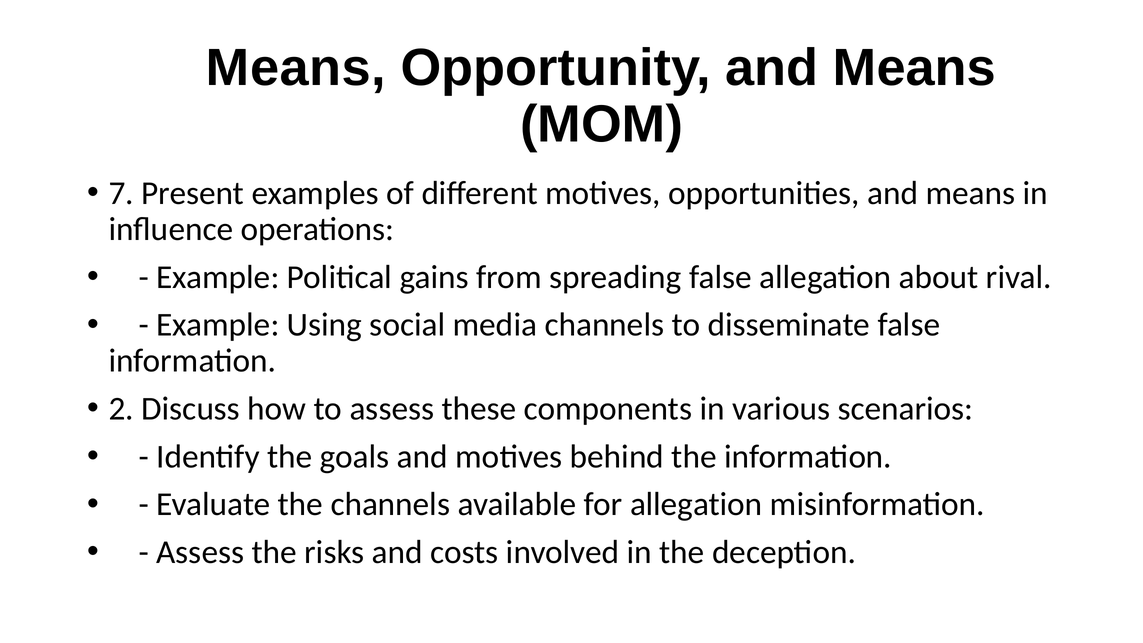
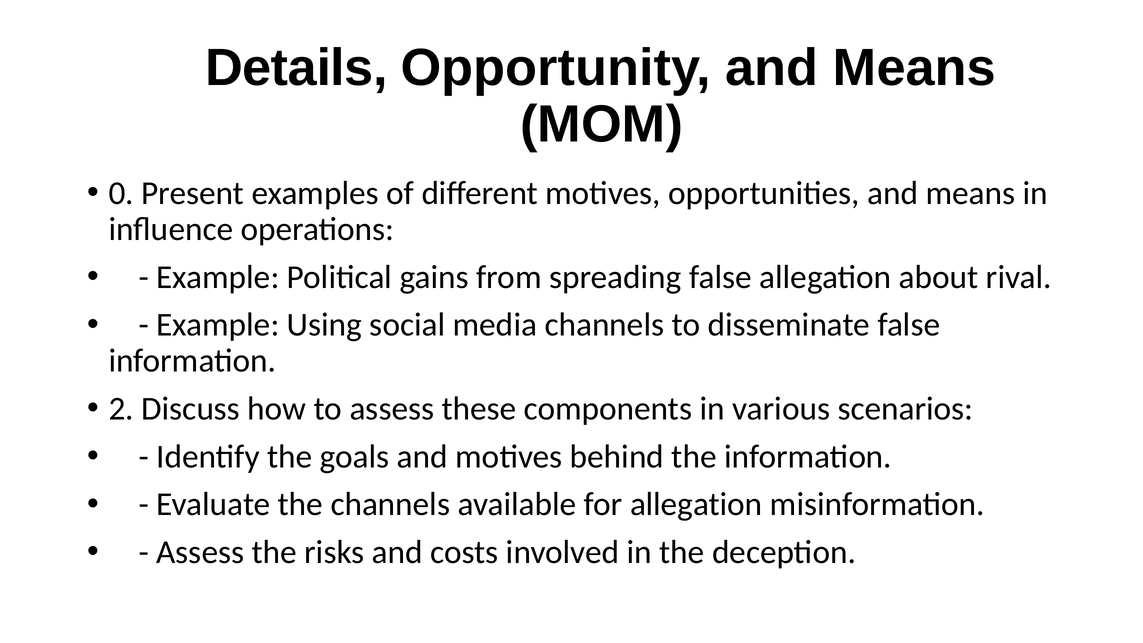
Means: Means -> Details (296, 68)
7: 7 -> 0 (121, 193)
